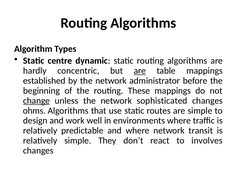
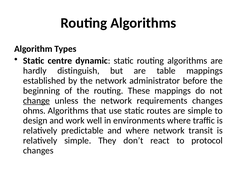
concentric: concentric -> distinguish (78, 71)
are underline: present -> none (140, 71)
sophisticated: sophisticated -> requirements (162, 101)
involves: involves -> protocol (207, 140)
